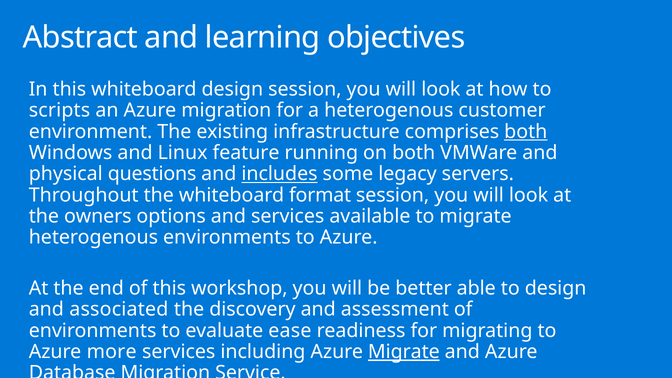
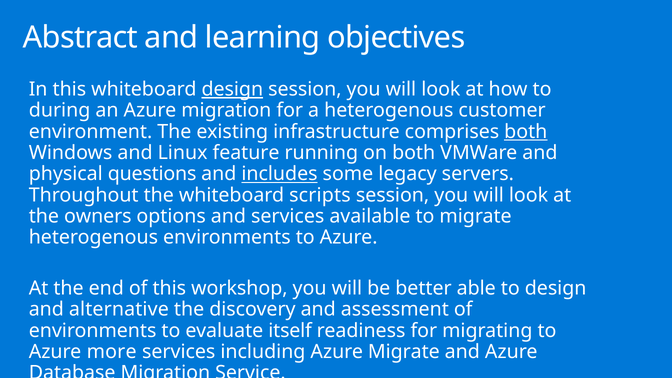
design underline: none -> present (232, 89)
scripts: scripts -> during (60, 110)
format: format -> scripts (320, 195)
associated: associated -> alternative (119, 309)
ease: ease -> itself (290, 331)
Migrate underline: present -> none (404, 352)
